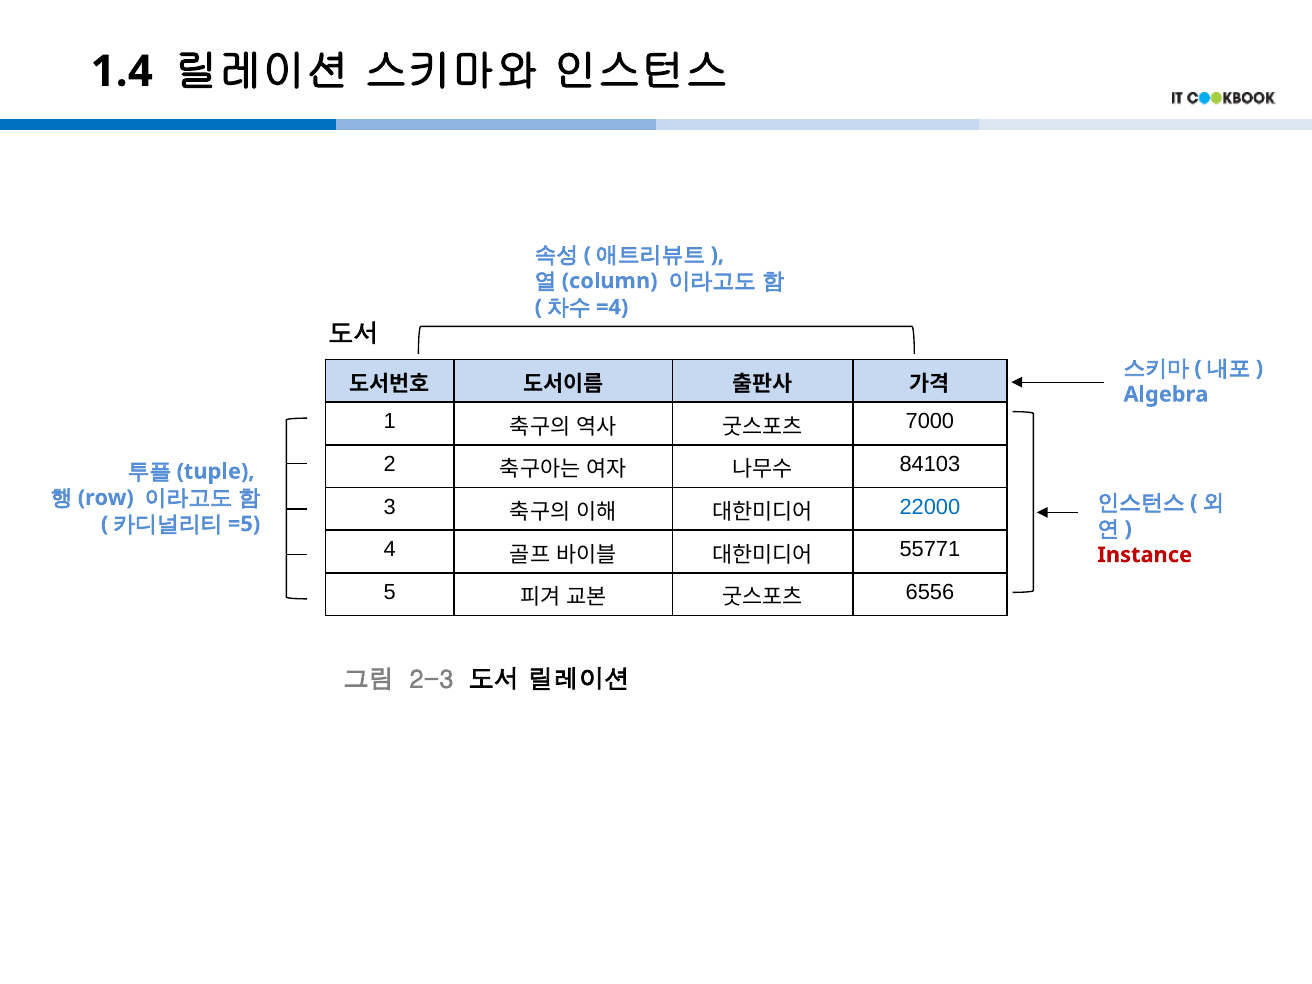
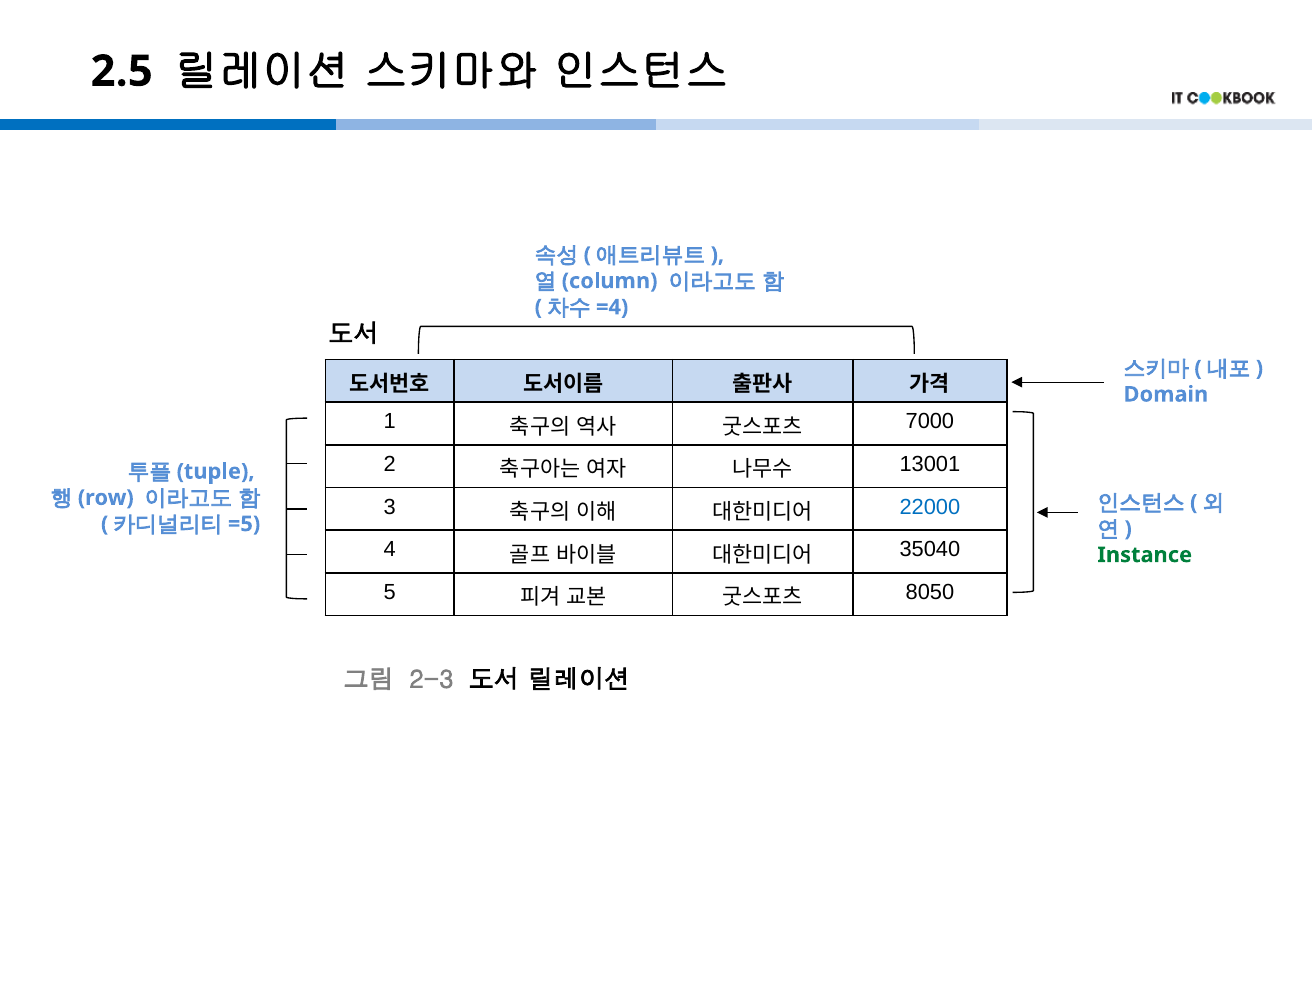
1.4: 1.4 -> 2.5 (122, 71)
Algebra: Algebra -> Domain (1166, 394)
84103: 84103 -> 13001 (930, 464)
55771: 55771 -> 35040 (930, 549)
Instance colour: red -> green (1145, 555)
6556: 6556 -> 8050 (930, 592)
